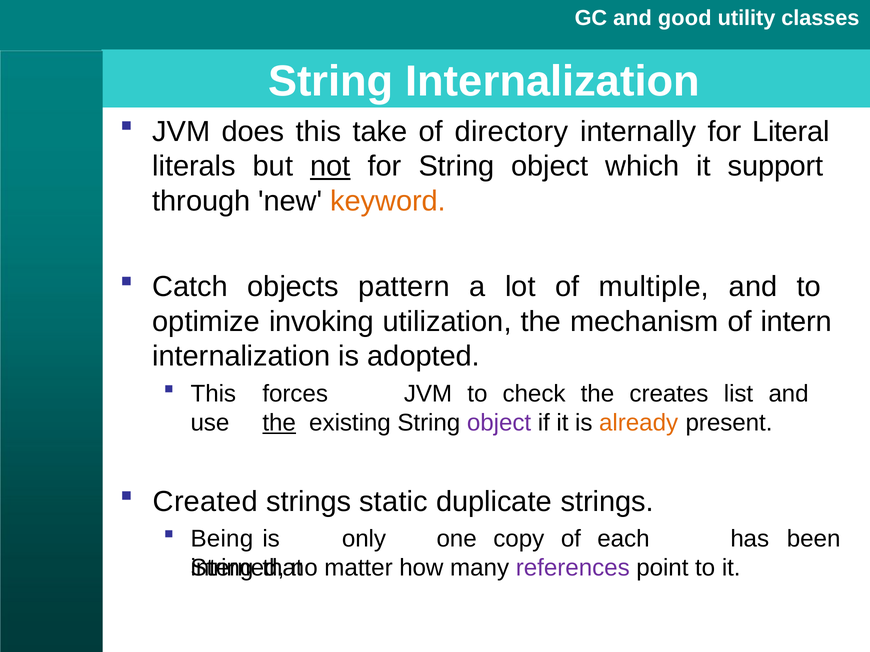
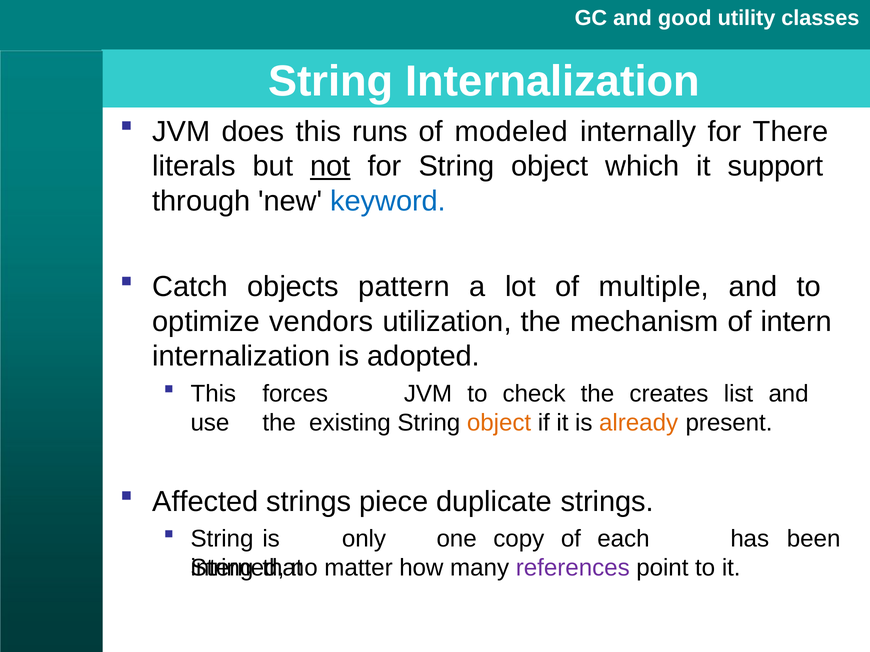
take: take -> runs (380, 132)
directory: directory -> modeled (511, 132)
Literal: Literal -> There (791, 132)
keyword colour: orange -> blue (388, 201)
invoking: invoking -> vendors (321, 322)
the underline: present -> none (279, 423)
object colour: purple -> orange (499, 423)
Created: Created -> Affected (205, 502)
static: static -> piece (394, 502)
Being: Being -> String (222, 539)
